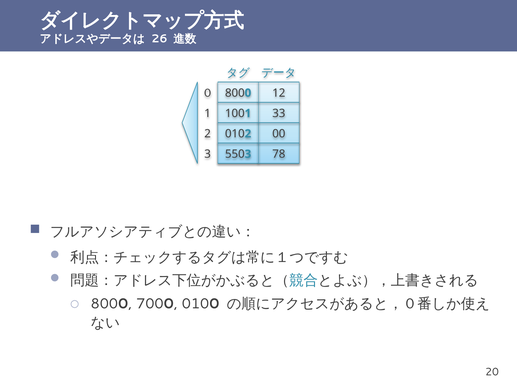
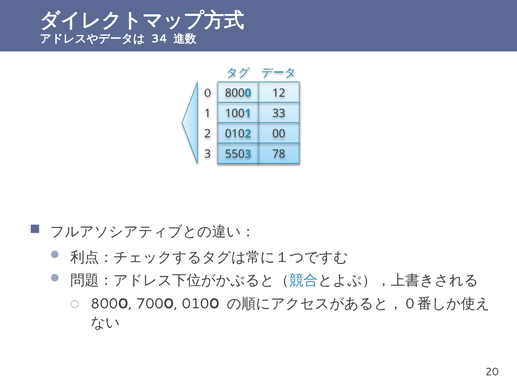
26: 26 -> 34 (159, 39)
